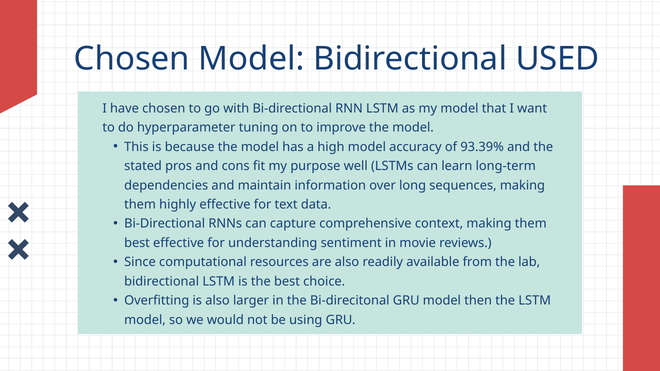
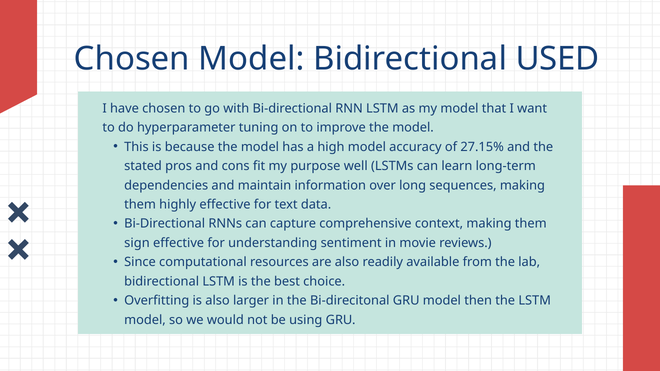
93.39%: 93.39% -> 27.15% (482, 147)
best: best -> sign (137, 243)
